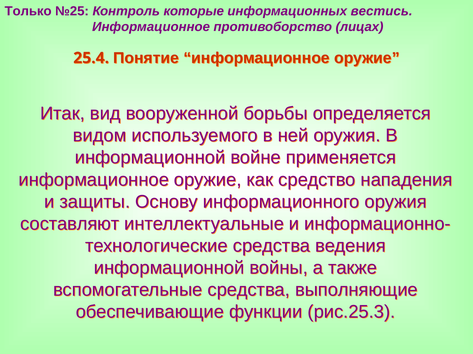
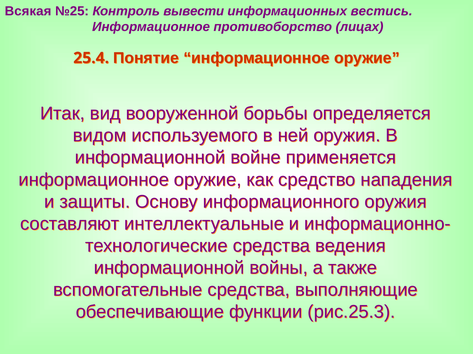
Только: Только -> Всякая (28, 11)
которые: которые -> вывести (194, 11)
